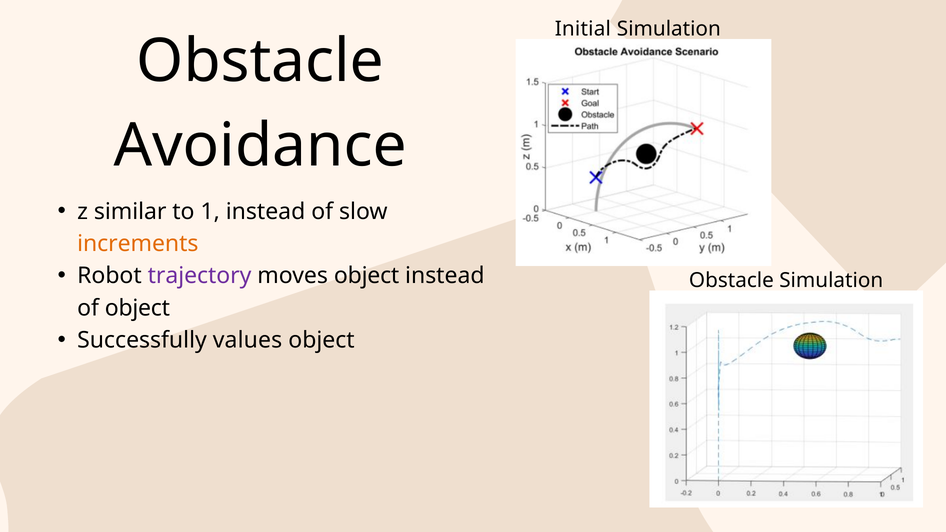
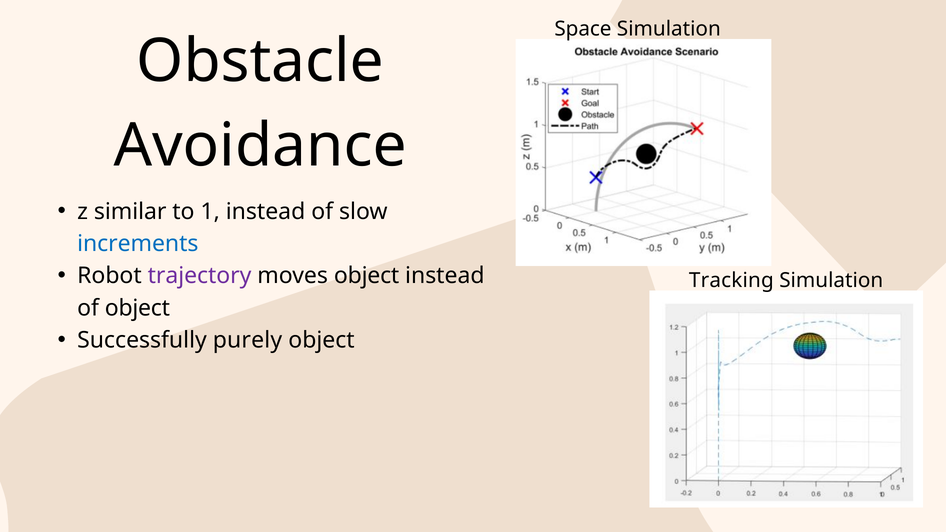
Initial: Initial -> Space (583, 29)
increments colour: orange -> blue (138, 244)
Obstacle: Obstacle -> Tracking (731, 281)
values: values -> purely (247, 340)
